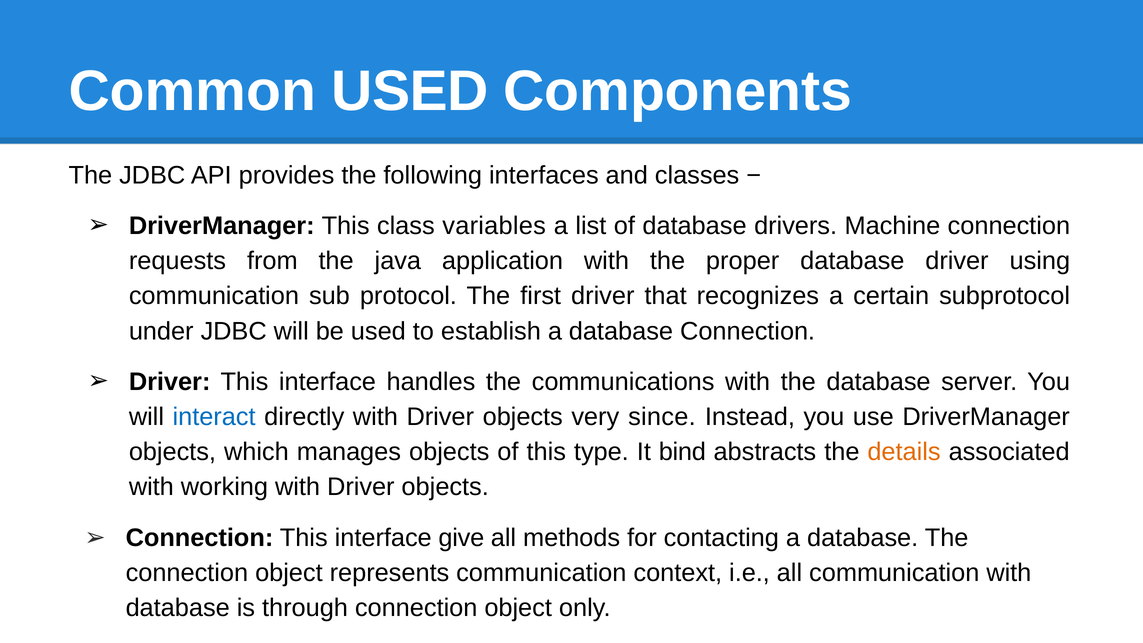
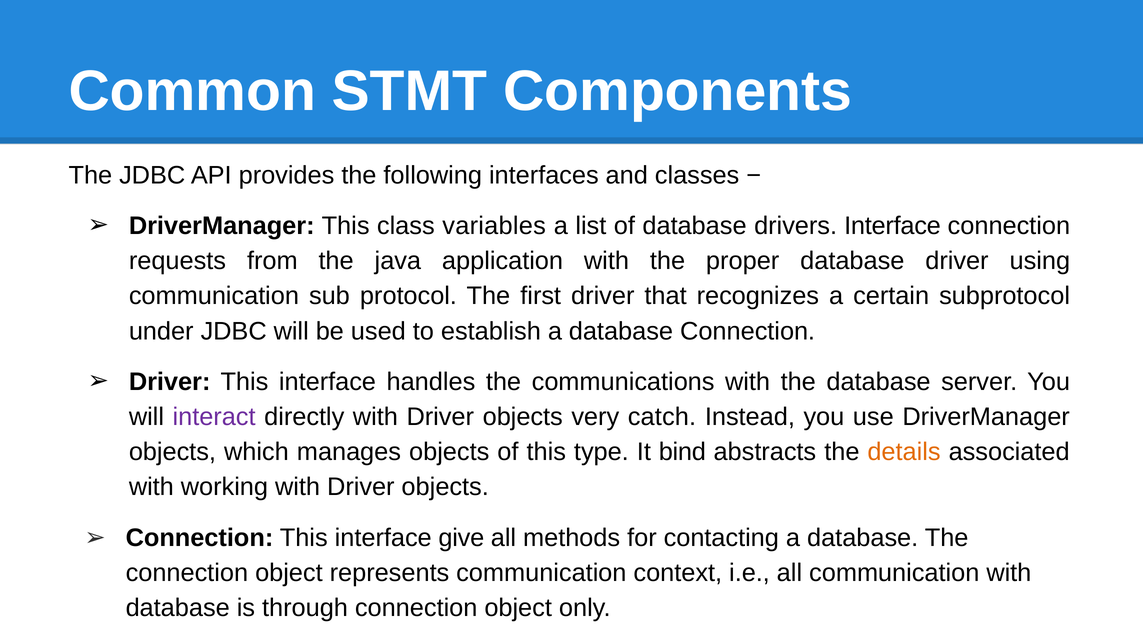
Common USED: USED -> STMT (410, 91)
drivers Machine: Machine -> Interface (892, 226)
interact colour: blue -> purple (214, 417)
since: since -> catch (662, 417)
